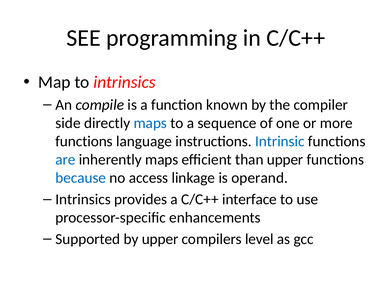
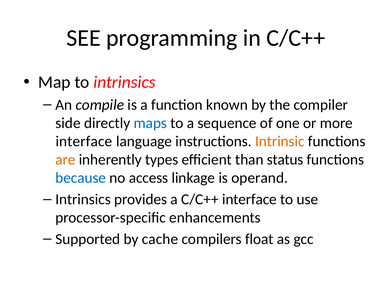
functions: functions -> interface (84, 141)
Intrinsic colour: blue -> orange (280, 141)
are colour: blue -> orange (65, 160)
inherently maps: maps -> types (162, 160)
than upper: upper -> status (285, 160)
by upper: upper -> cache (160, 239)
level: level -> float (259, 239)
